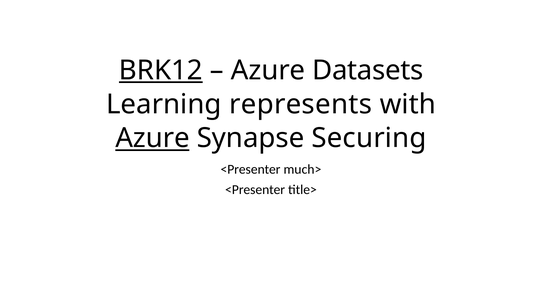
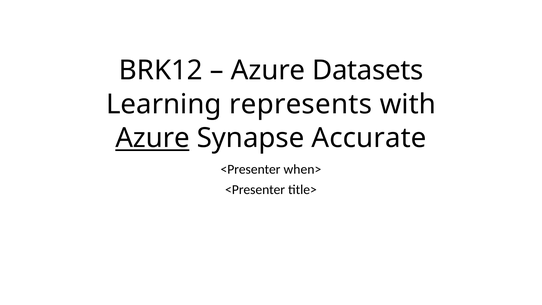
BRK12 underline: present -> none (161, 70)
Securing: Securing -> Accurate (369, 138)
much>: much> -> when> (302, 169)
